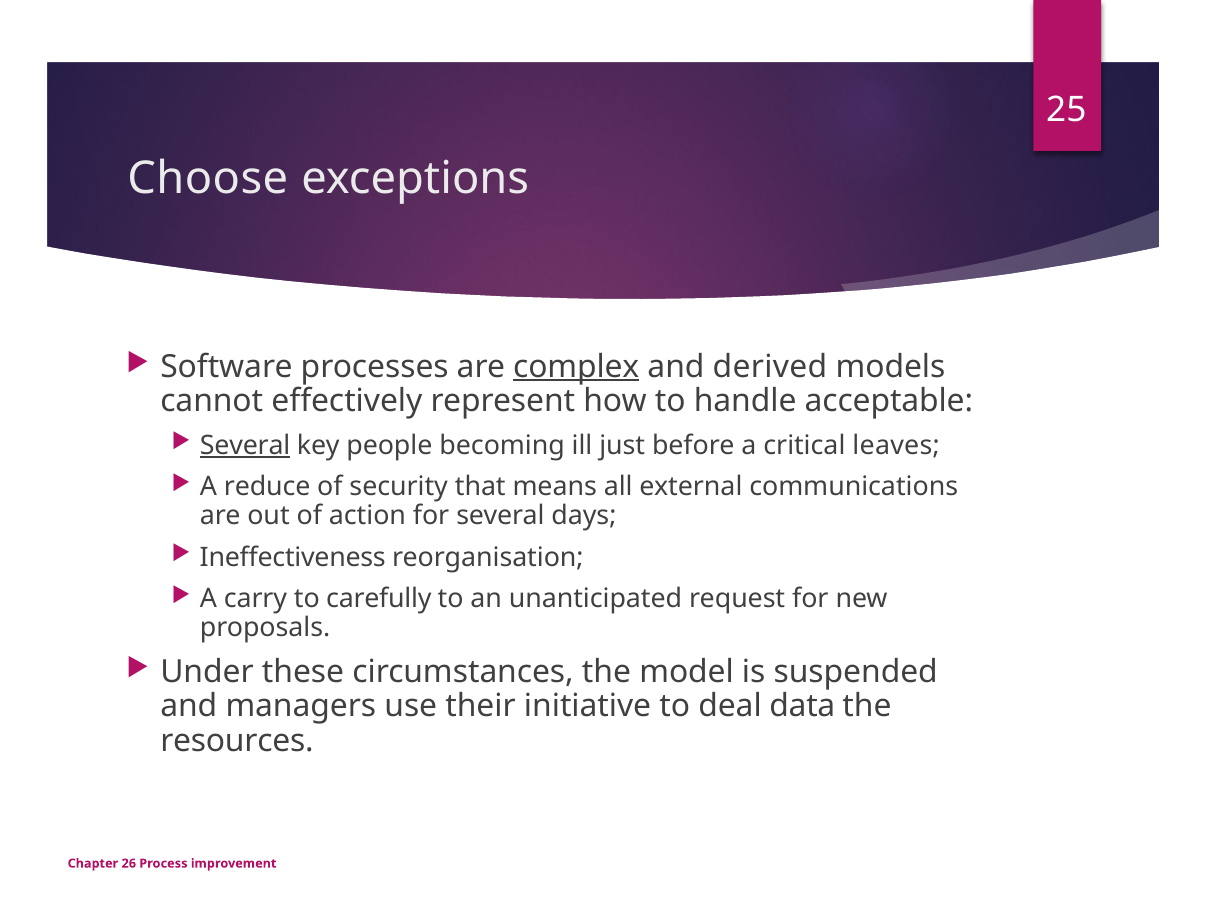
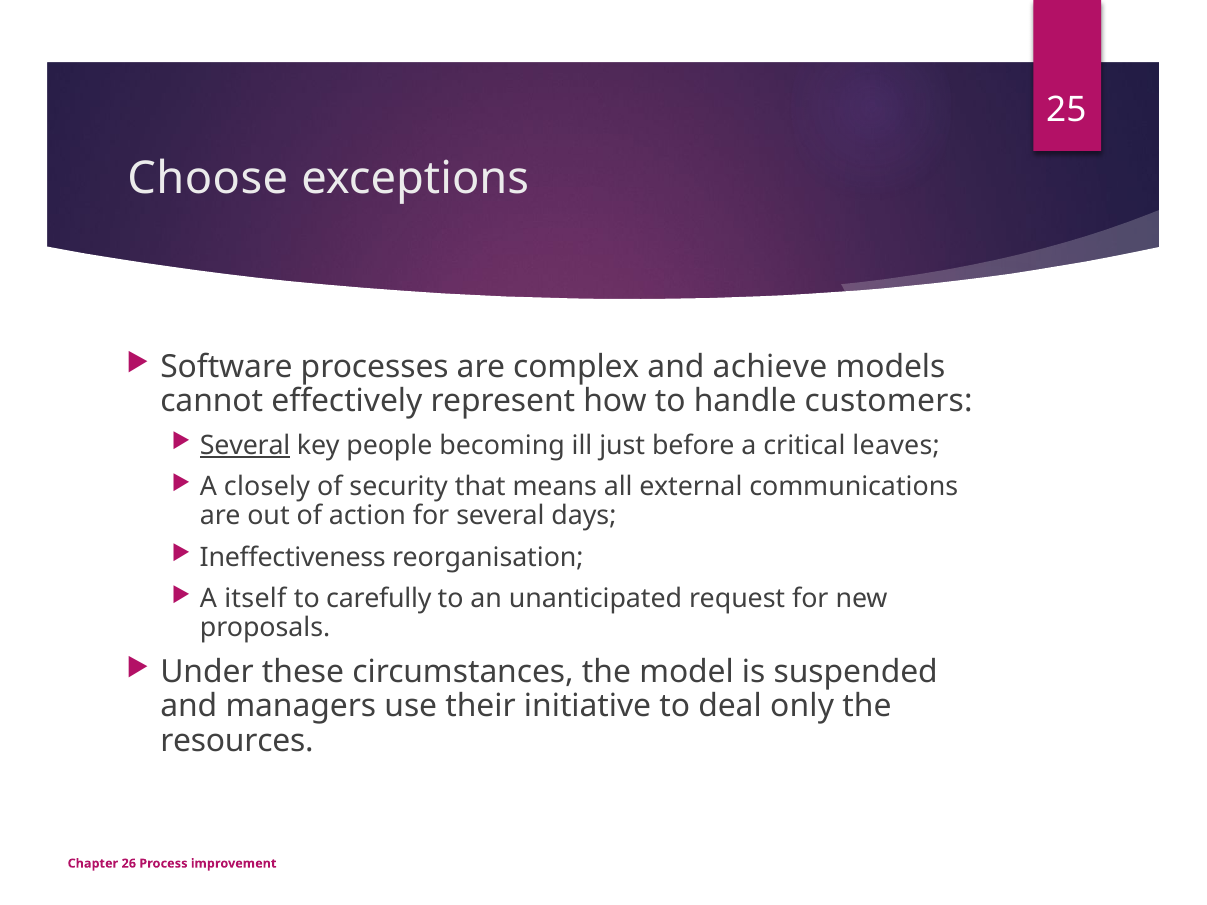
complex underline: present -> none (576, 367)
derived: derived -> achieve (770, 367)
acceptable: acceptable -> customers (889, 401)
reduce: reduce -> closely (267, 487)
carry: carry -> itself (255, 599)
data: data -> only (802, 707)
